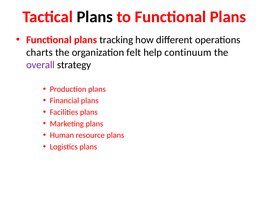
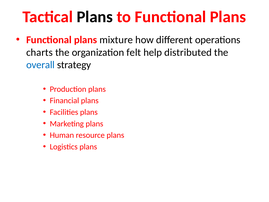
tracking: tracking -> mixture (116, 40)
continuum: continuum -> distributed (188, 52)
overall colour: purple -> blue (41, 65)
